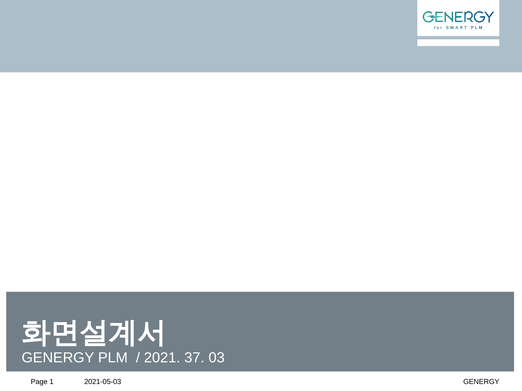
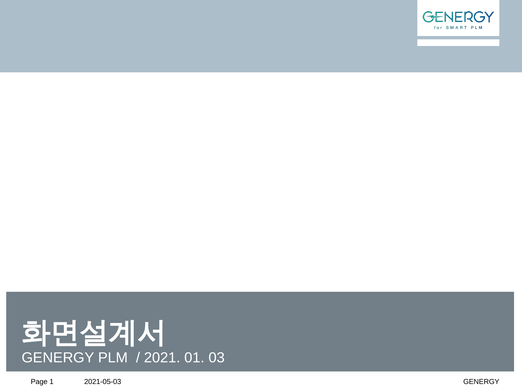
37: 37 -> 01 (194, 358)
